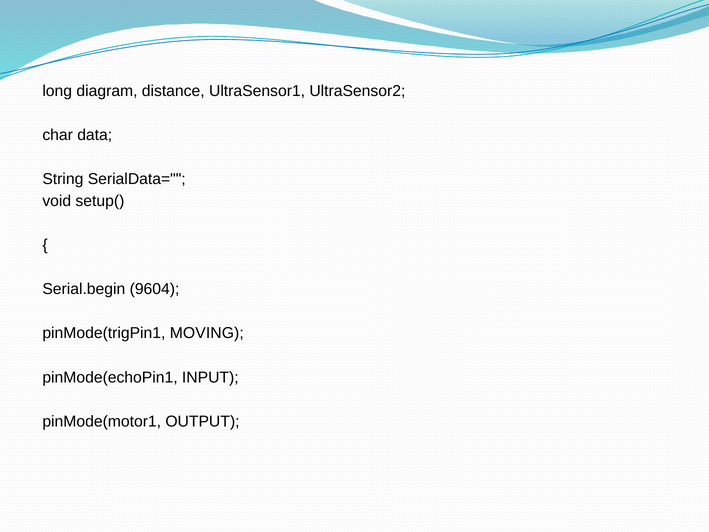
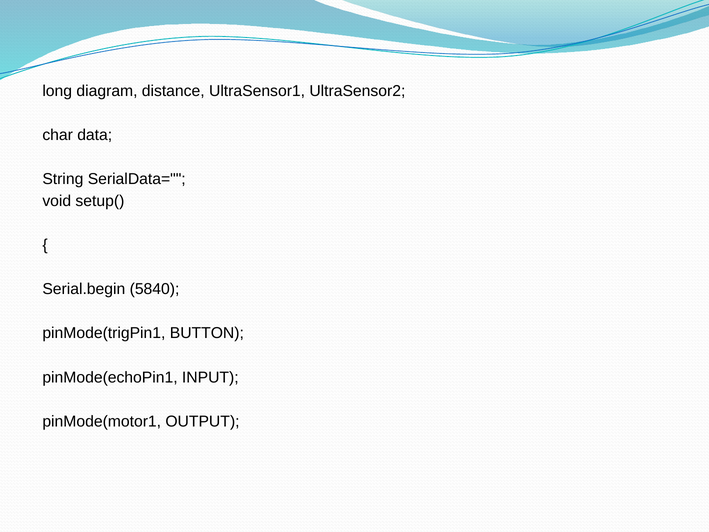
9604: 9604 -> 5840 (155, 289)
MOVING: MOVING -> BUTTON (207, 333)
